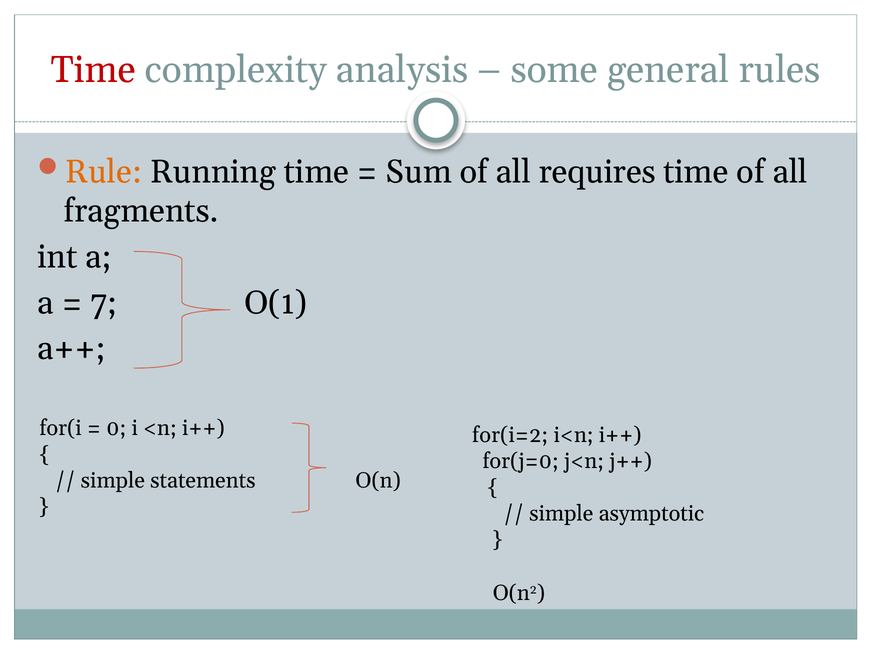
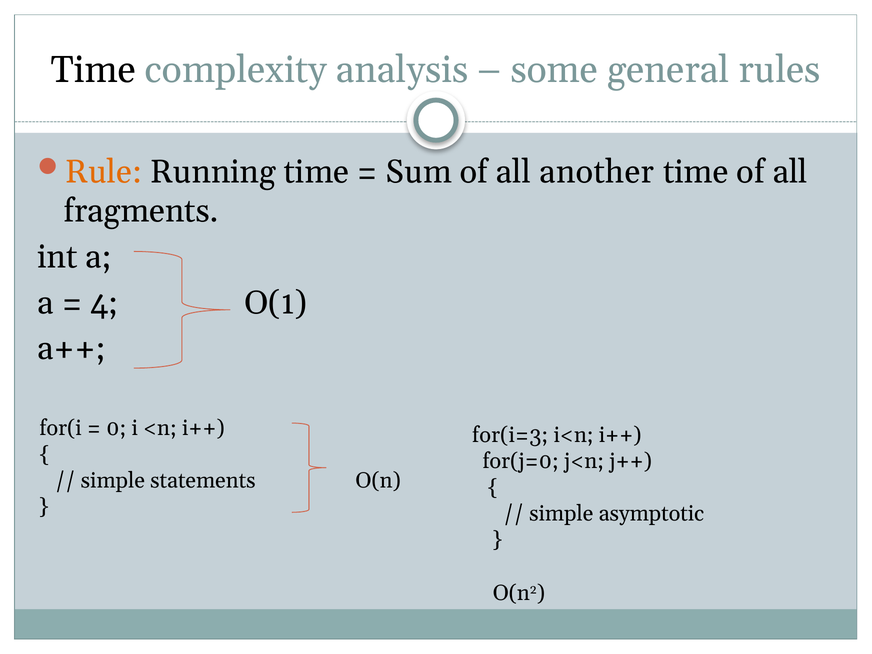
Time colour: red -> black (93, 70)
requires: requires -> another (597, 172)
7: 7 -> 4 (104, 303)
for(i=2: for(i=2 -> for(i=3 (510, 435)
